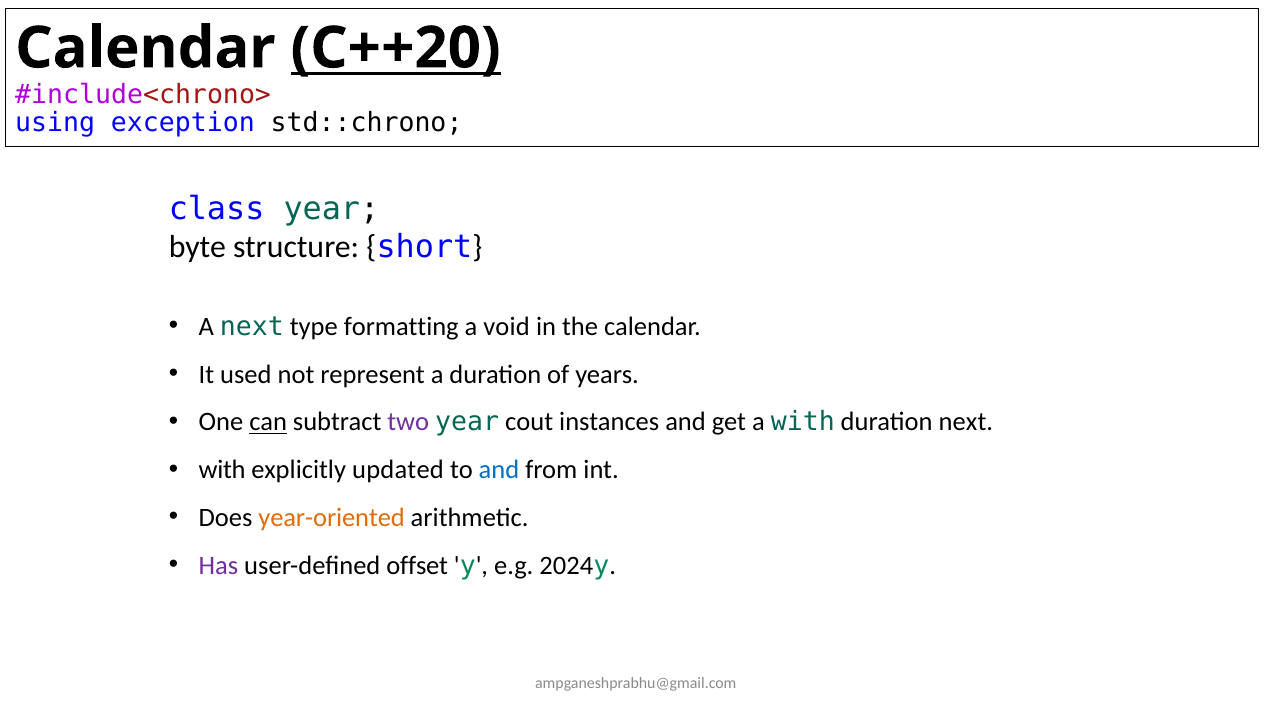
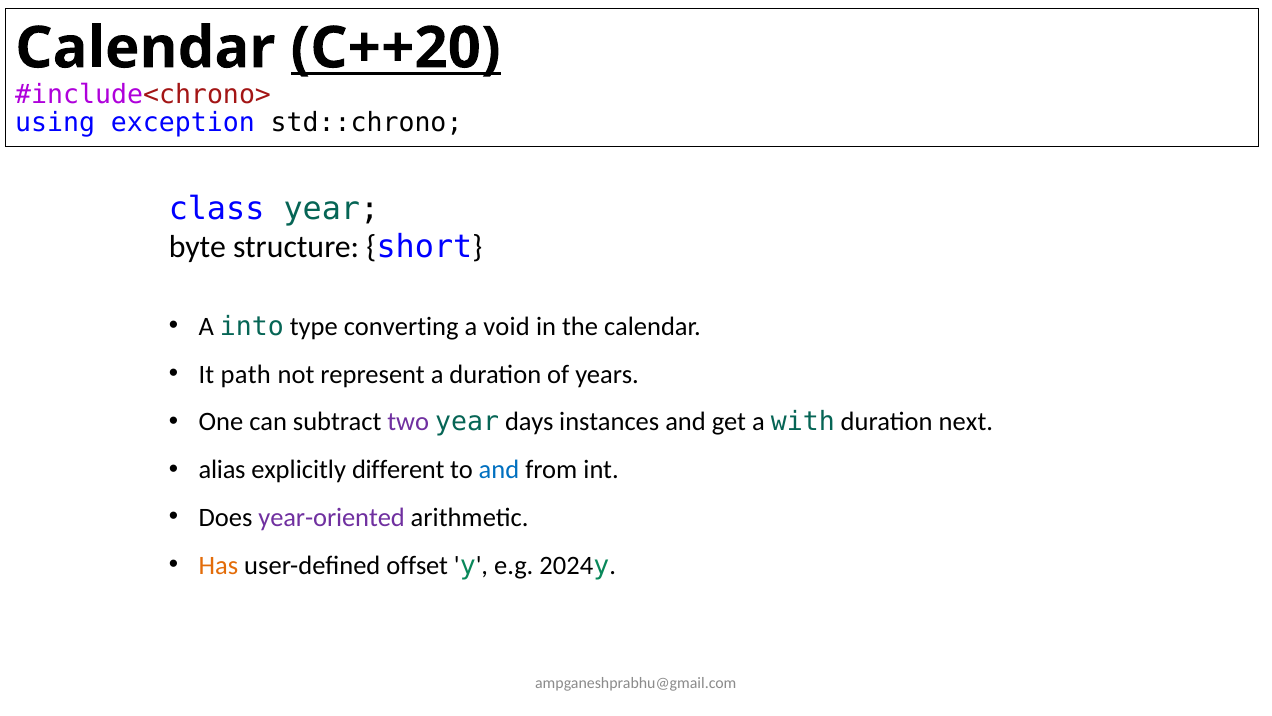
A next: next -> into (252, 326)
formatting: formatting -> converting (401, 326)
used: used -> path (246, 374)
can underline: present -> none (268, 422)
cout: cout -> days (529, 422)
with: with -> alias (222, 470)
updated: updated -> different (398, 470)
year-oriented colour: orange -> purple (332, 517)
Has colour: purple -> orange (218, 565)
